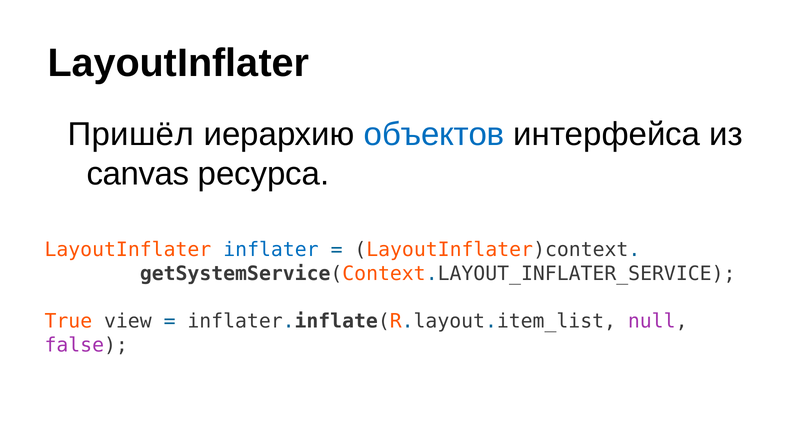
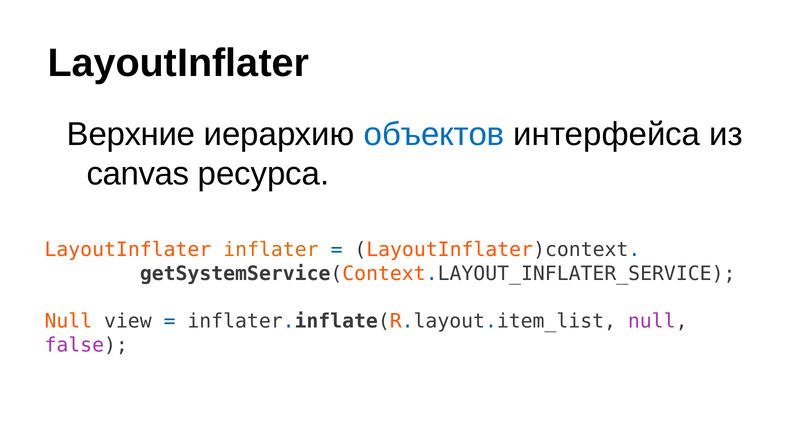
Пришёл: Пришёл -> Верхние (131, 134)
inflater colour: blue -> orange (271, 250)
True: True -> Null (68, 321)
